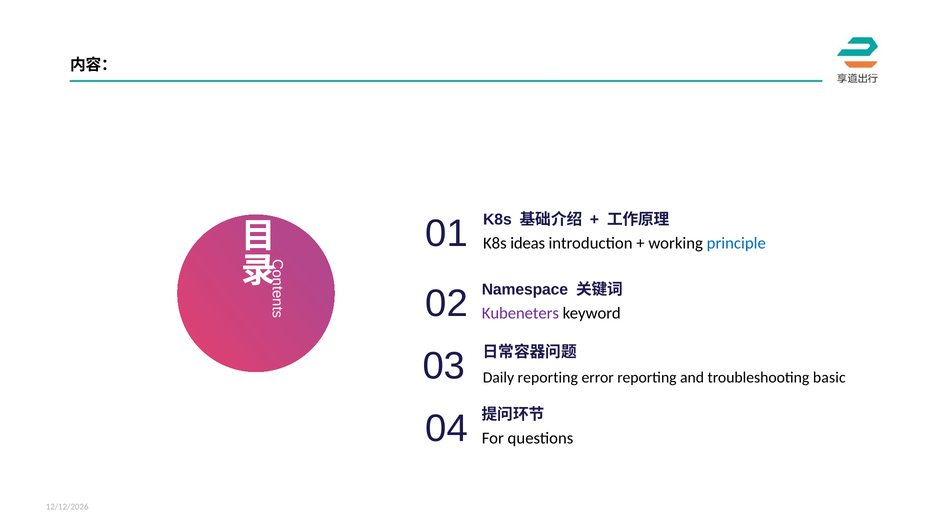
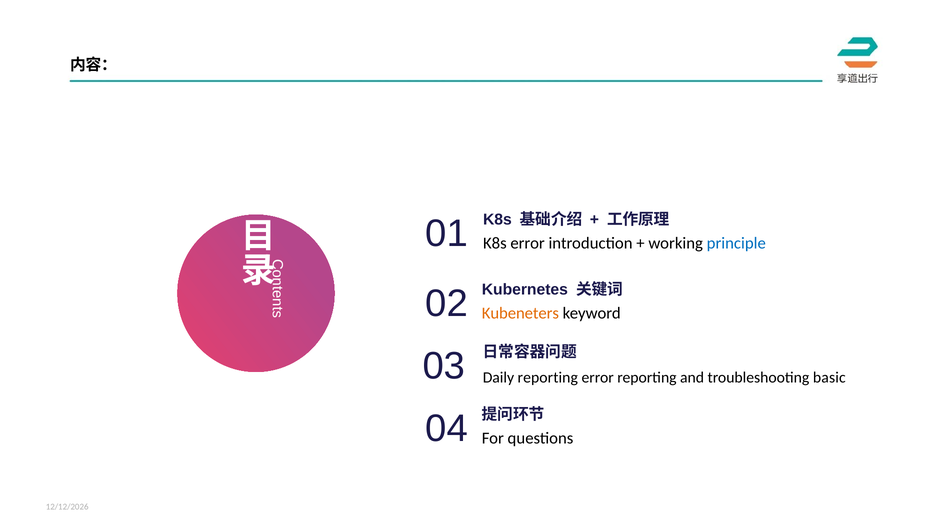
K8s ideas: ideas -> error (528, 243)
Namespace: Namespace -> Kubernetes (525, 289)
Kubeneters colour: purple -> orange (520, 313)
